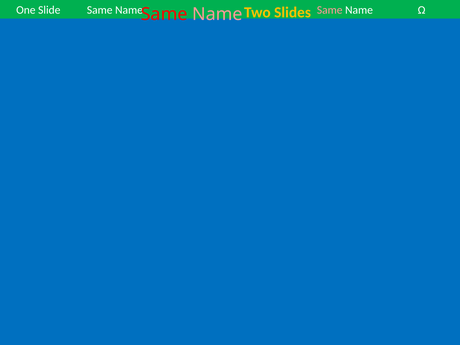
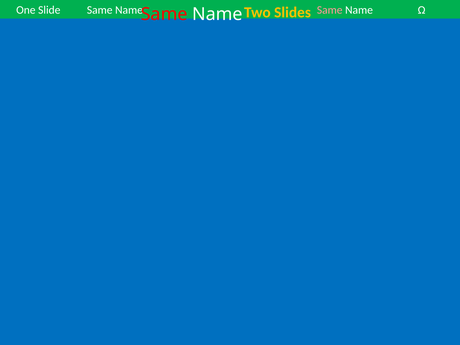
Name colour: pink -> white (217, 14)
